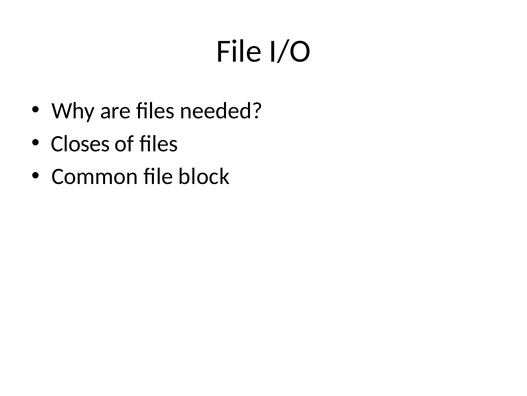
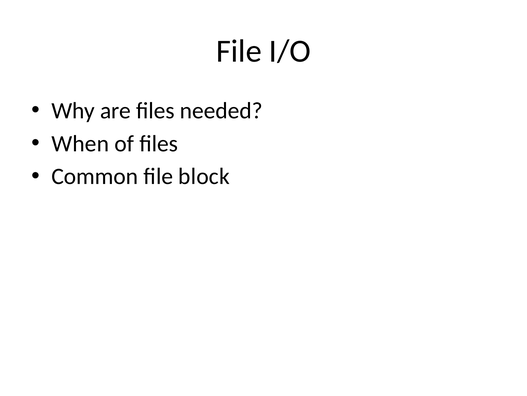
Closes: Closes -> When (80, 143)
